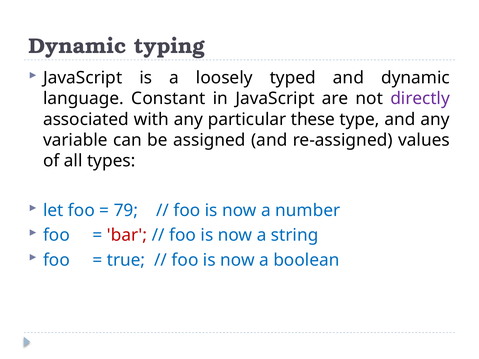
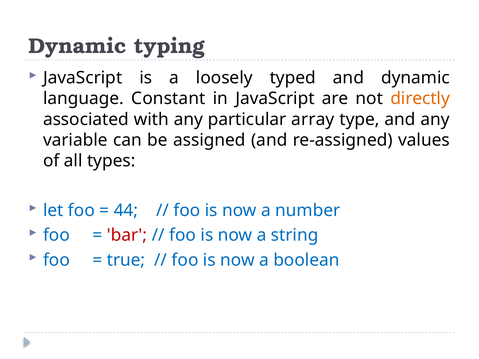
directly colour: purple -> orange (420, 99)
these: these -> array (313, 119)
79: 79 -> 44 (126, 211)
